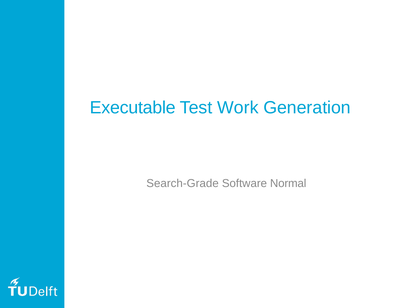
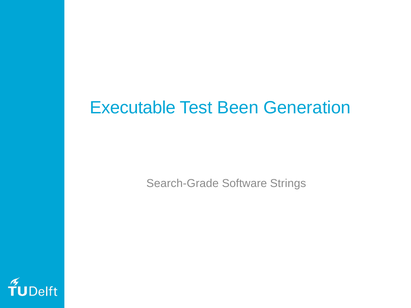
Work: Work -> Been (238, 108)
Normal: Normal -> Strings (288, 184)
